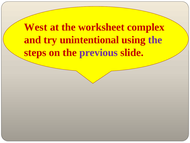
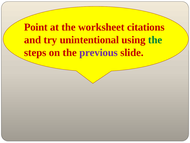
West: West -> Point (36, 27)
complex: complex -> citations (146, 27)
the colour: purple -> green (155, 40)
